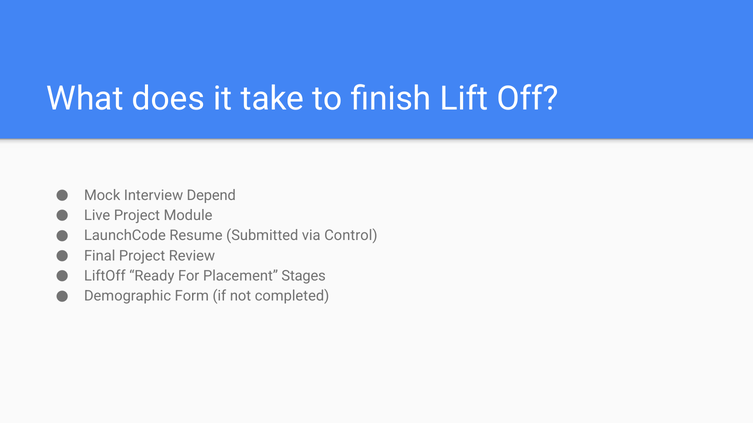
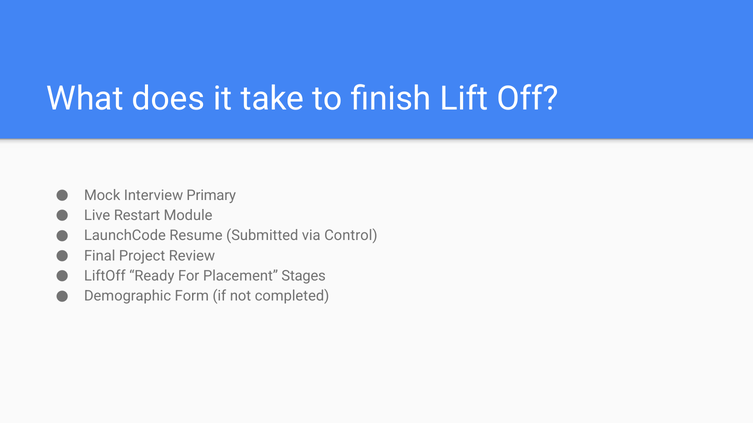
Depend: Depend -> Primary (211, 196)
Live Project: Project -> Restart (137, 216)
